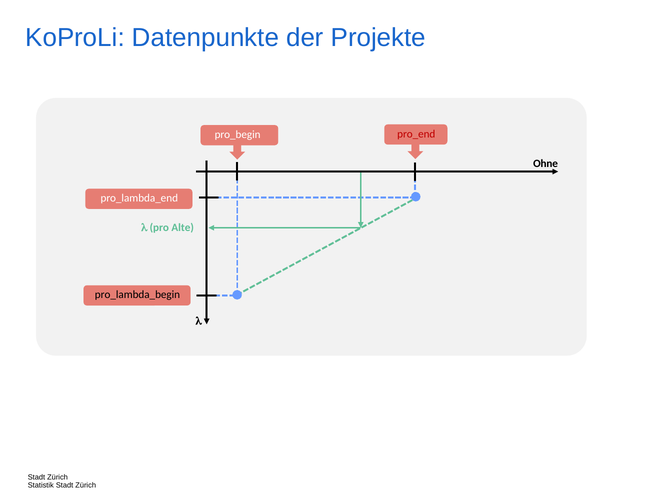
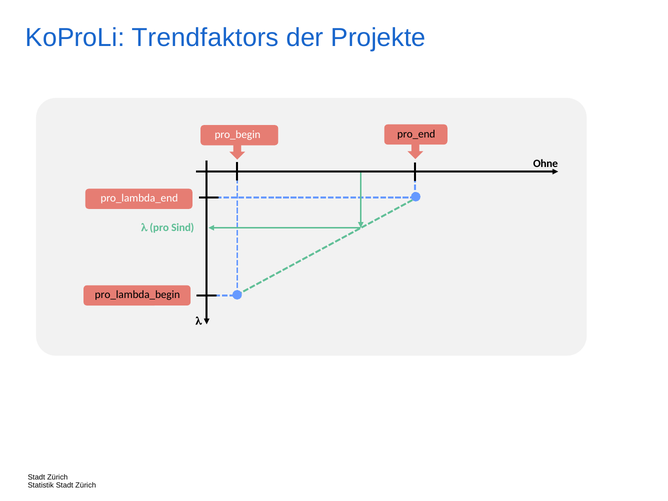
Datenpunkte: Datenpunkte -> Trendfaktors (205, 38)
pro_end colour: red -> black (416, 134)
Alte: Alte -> Sind (183, 227)
